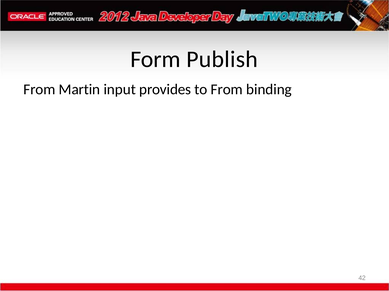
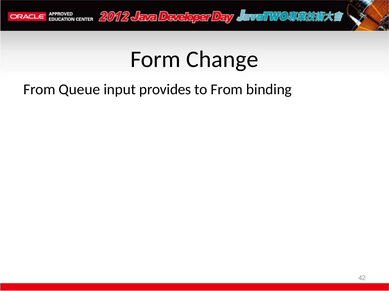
Publish: Publish -> Change (222, 60)
Martin: Martin -> Queue (79, 90)
